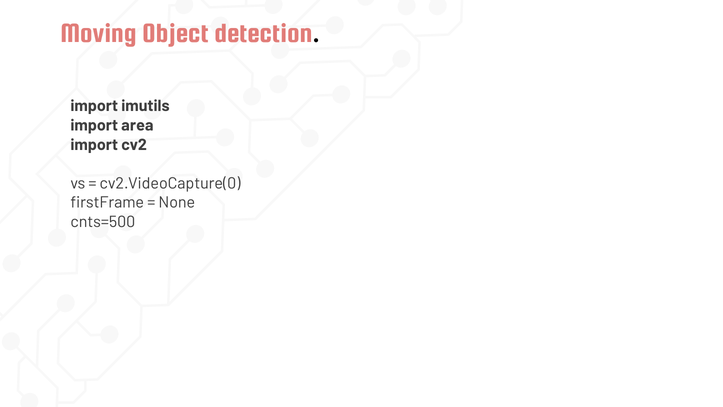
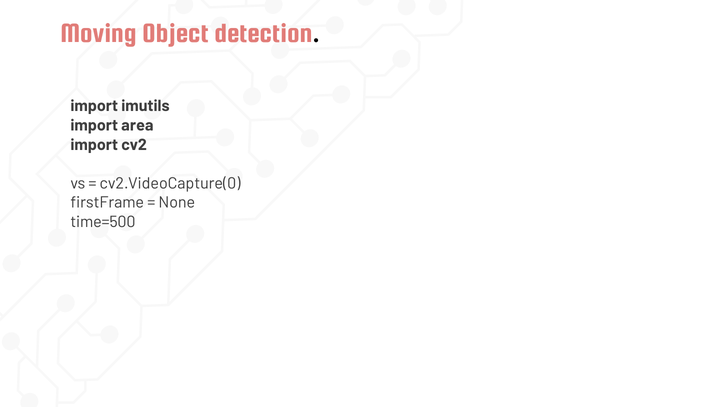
cnts=500: cnts=500 -> time=500 (103, 222)
